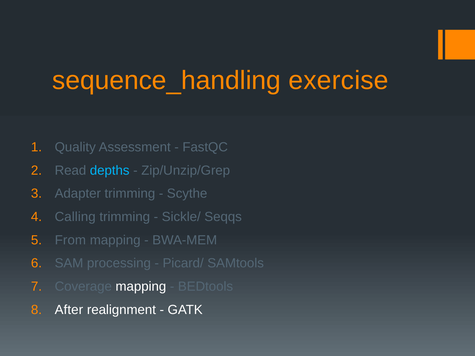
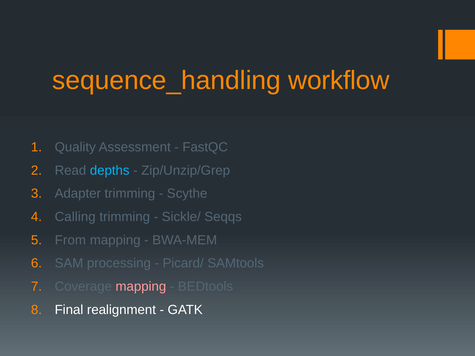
exercise: exercise -> workflow (339, 80)
mapping colour: white -> pink (141, 287)
After: After -> Final (69, 310)
